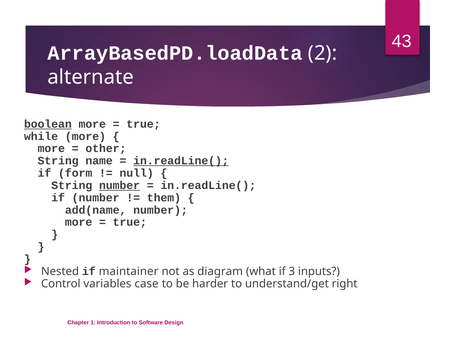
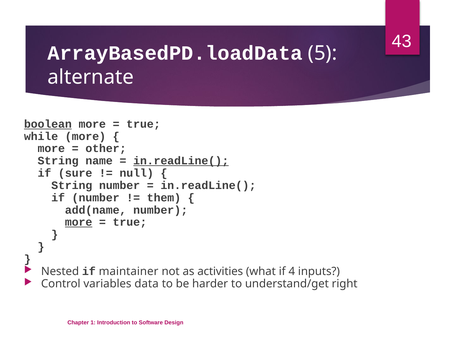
2: 2 -> 5 (323, 53)
form: form -> sure (75, 173)
number underline: present -> none (120, 186)
more underline: none -> present (79, 222)
diagram: diagram -> activities (220, 272)
3: 3 -> 4 (292, 272)
case: case -> data (147, 284)
